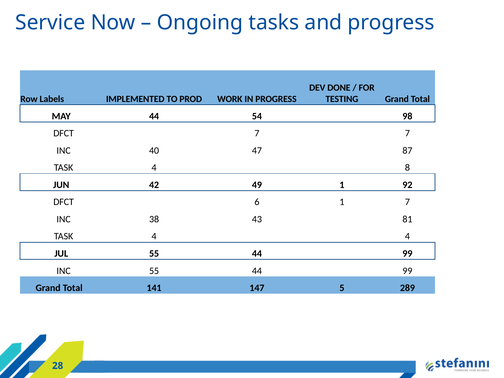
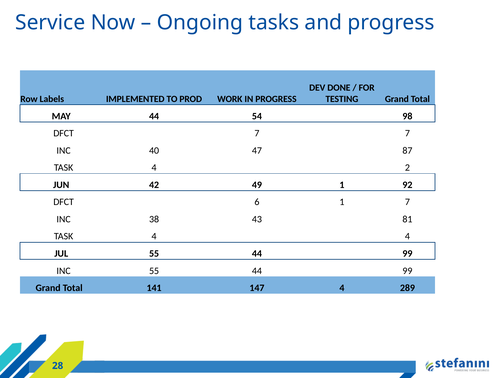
8: 8 -> 2 (407, 168)
147 5: 5 -> 4 (342, 288)
